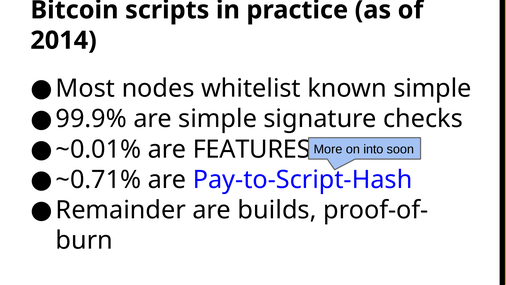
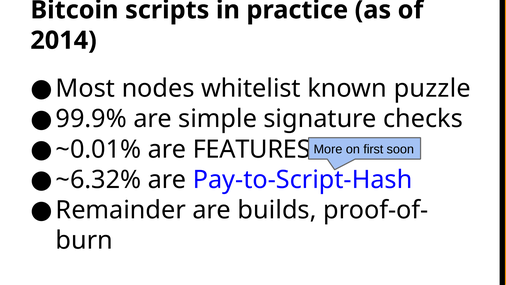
known simple: simple -> puzzle (432, 88)
into: into -> first (373, 149)
~0.71%: ~0.71% -> ~6.32% (98, 180)
